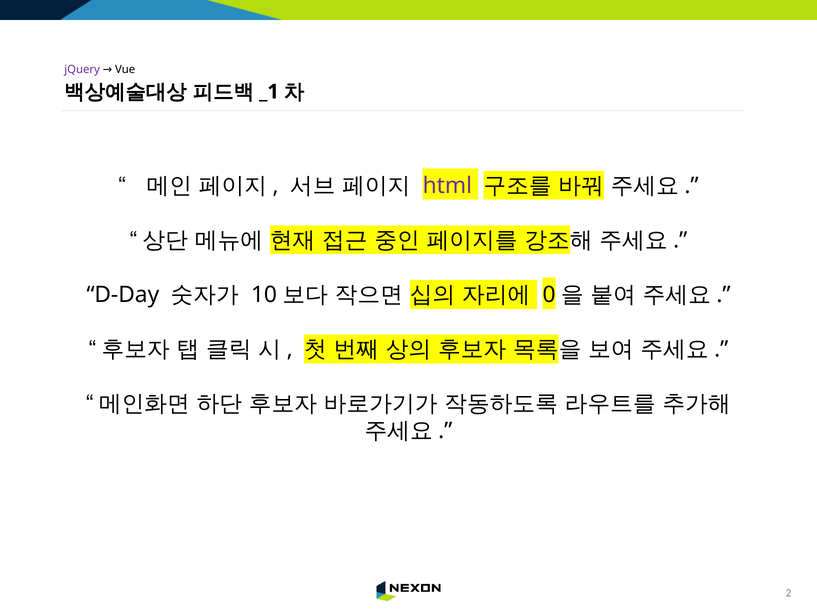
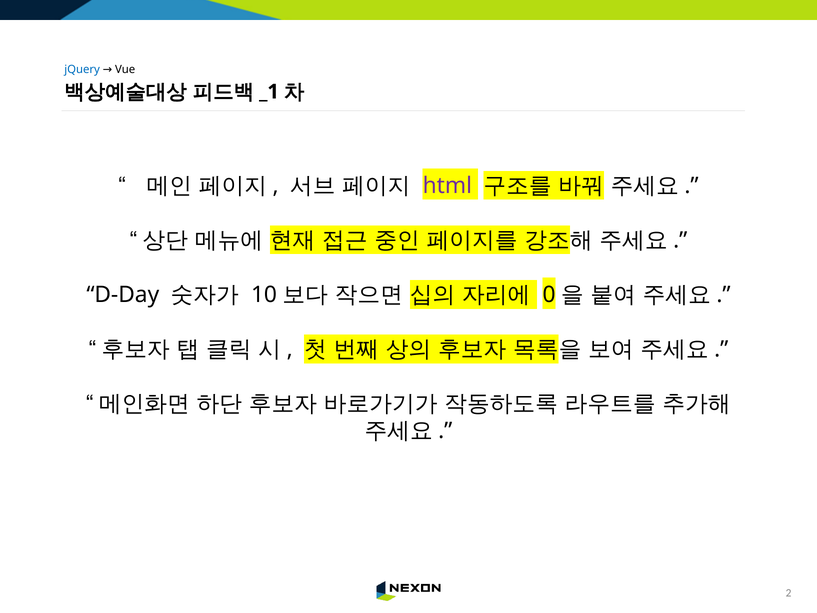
jQuery colour: purple -> blue (82, 69)
